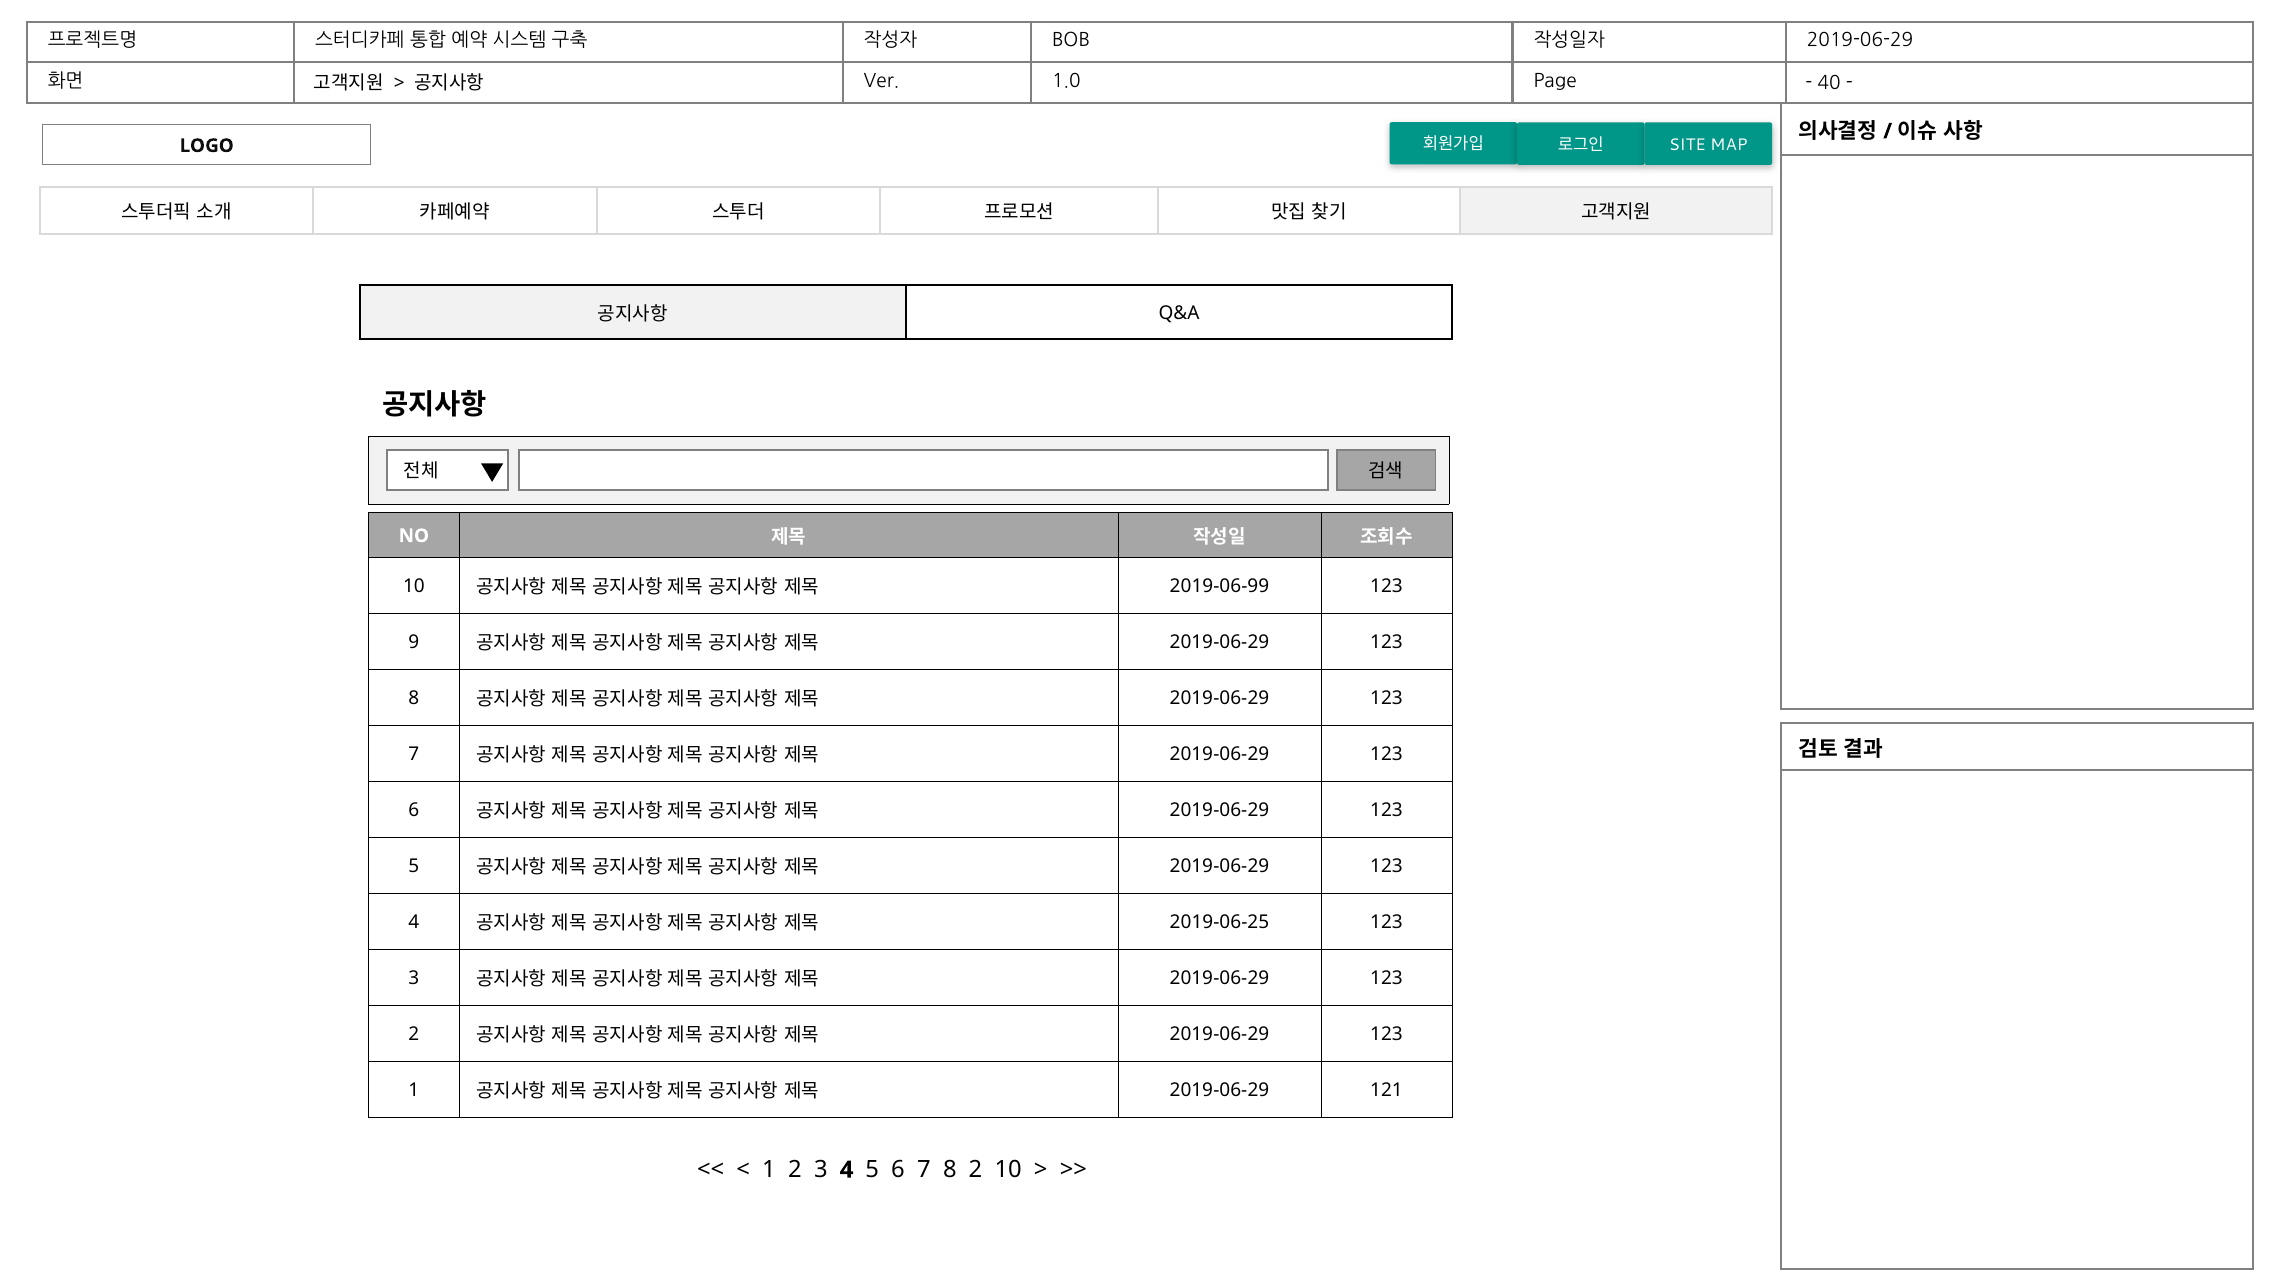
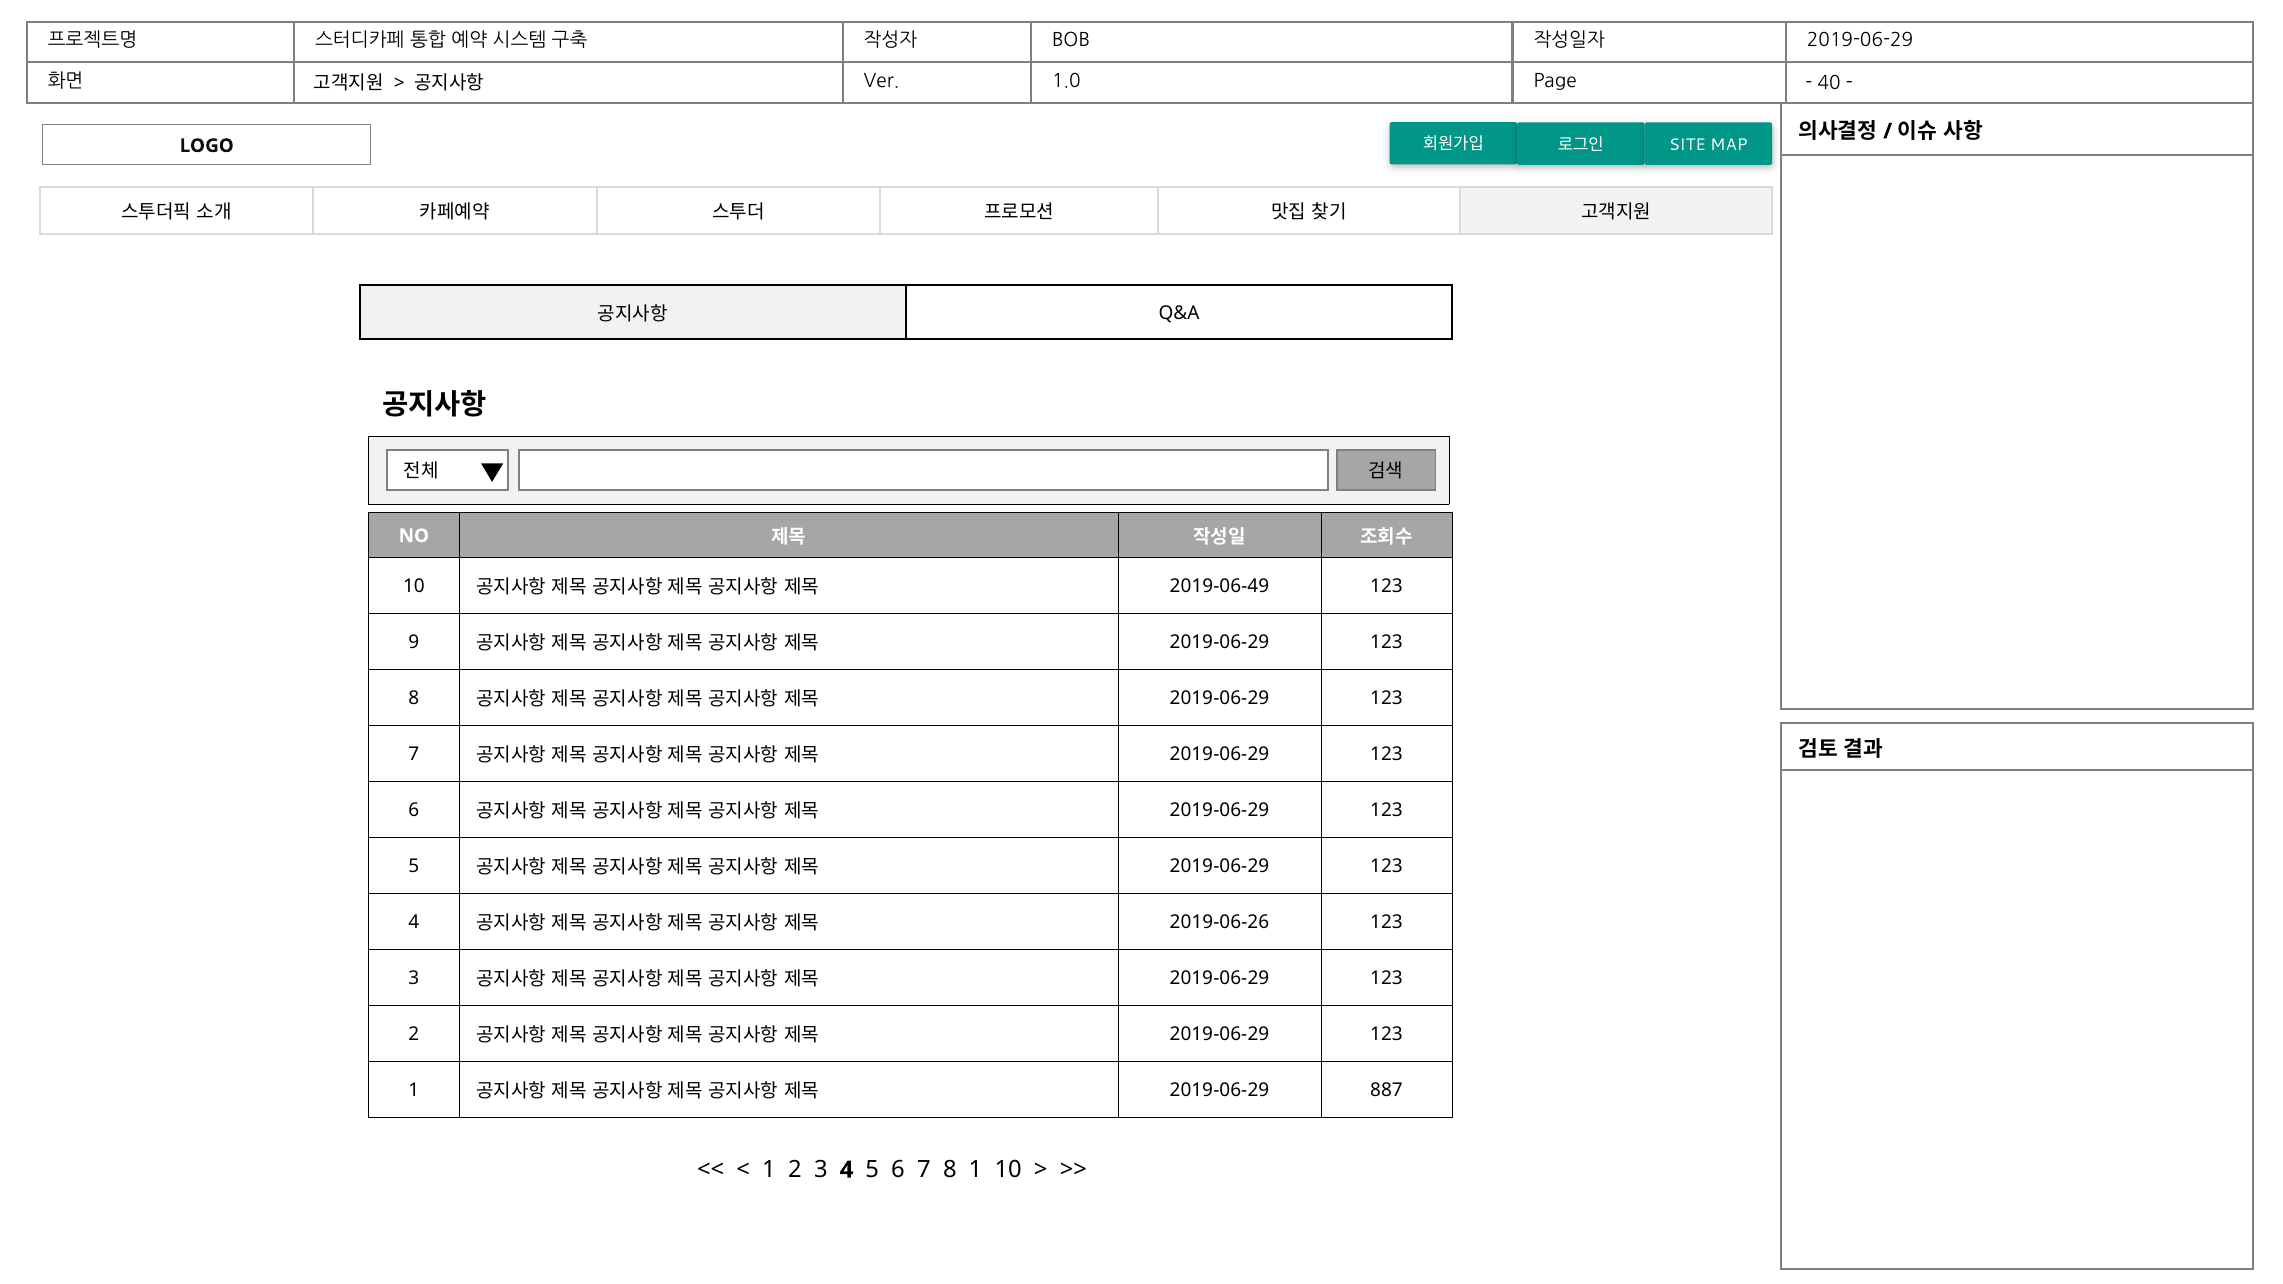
2019-06-99: 2019-06-99 -> 2019-06-49 (1219, 587)
2019-06-25: 2019-06-25 -> 2019-06-26 (1219, 923)
121: 121 -> 887 (1386, 1091)
8 2: 2 -> 1 (976, 1170)
